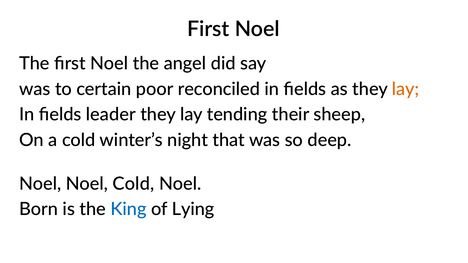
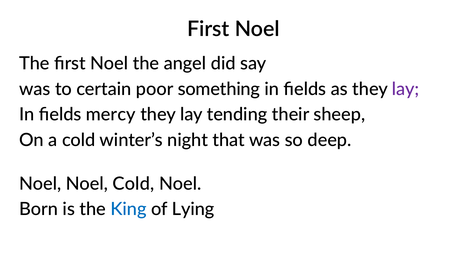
reconciled: reconciled -> something (219, 89)
lay colour: orange -> purple (406, 89)
leader: leader -> mercy (111, 115)
